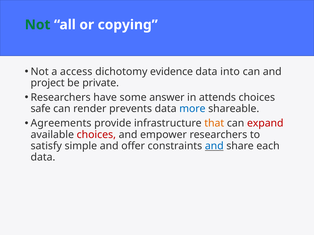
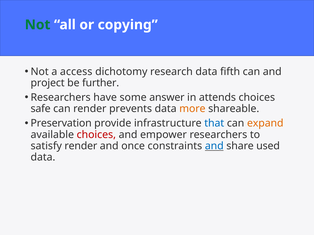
evidence: evidence -> research (171, 72)
into: into -> fifth (230, 72)
private: private -> further (101, 83)
more colour: blue -> orange (192, 109)
Agreements: Agreements -> Preservation (61, 124)
that colour: orange -> blue (214, 124)
expand colour: red -> orange (265, 124)
satisfy simple: simple -> render (81, 146)
offer: offer -> once (133, 146)
each: each -> used (268, 146)
